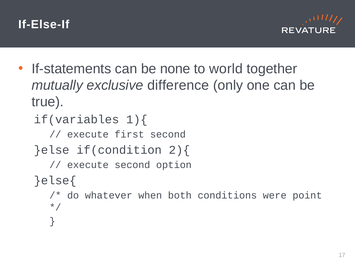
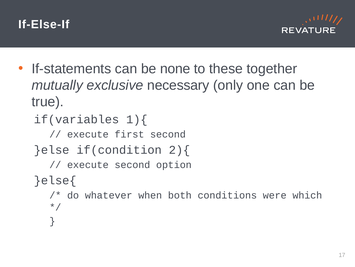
world: world -> these (226, 69)
difference: difference -> necessary (178, 85)
point: point -> which (307, 195)
